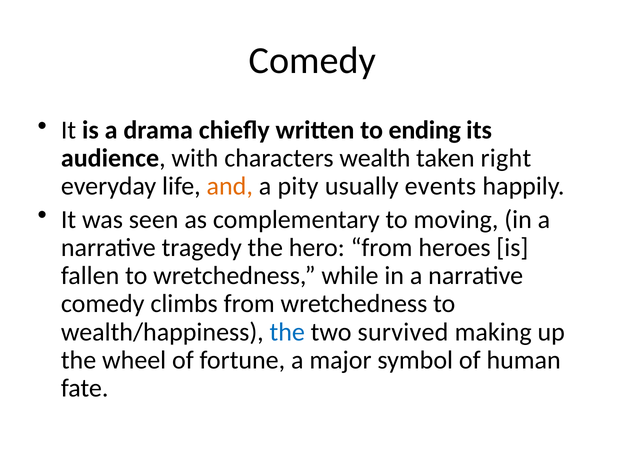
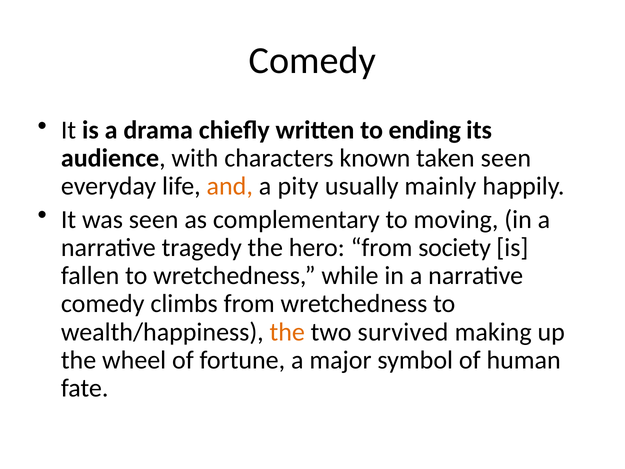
wealth: wealth -> known (375, 158)
taken right: right -> seen (506, 158)
events: events -> mainly (440, 186)
heroes: heroes -> society (455, 247)
the colour: blue -> orange (287, 332)
